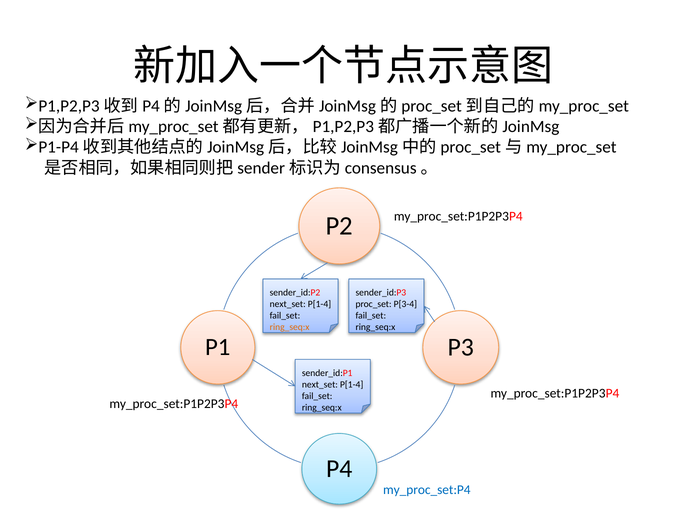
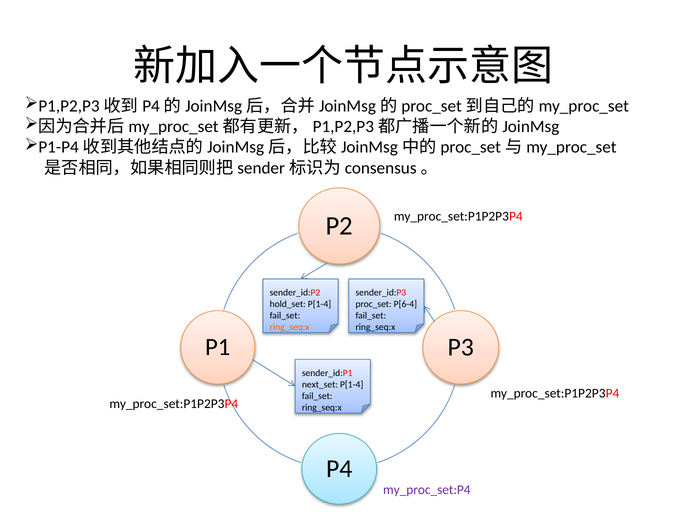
next_set: next_set -> hold_set (288, 304)
P[3-4: P[3-4 -> P[6-4 (405, 304)
my_proc_set:P4 colour: blue -> purple (427, 490)
